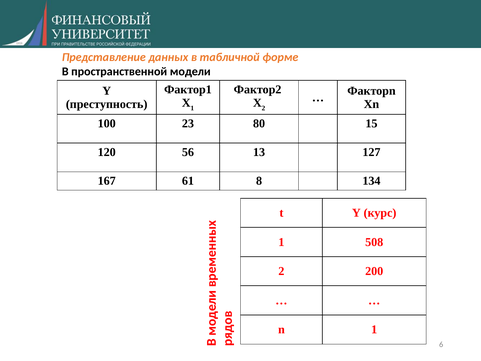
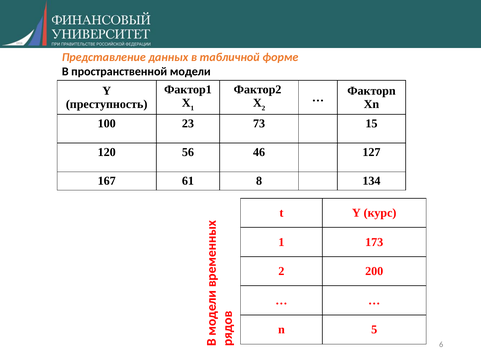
80: 80 -> 73 (259, 123)
13: 13 -> 46 (259, 152)
508: 508 -> 173 (374, 242)
n 1: 1 -> 5 (374, 329)
